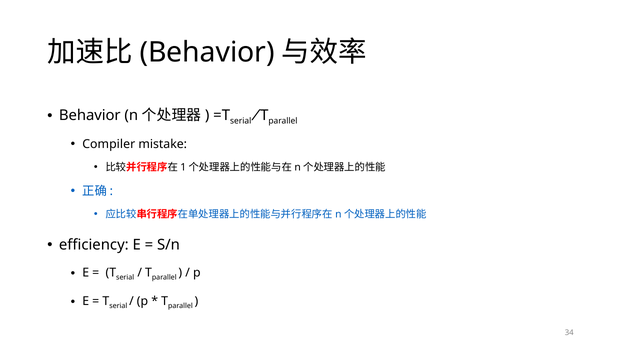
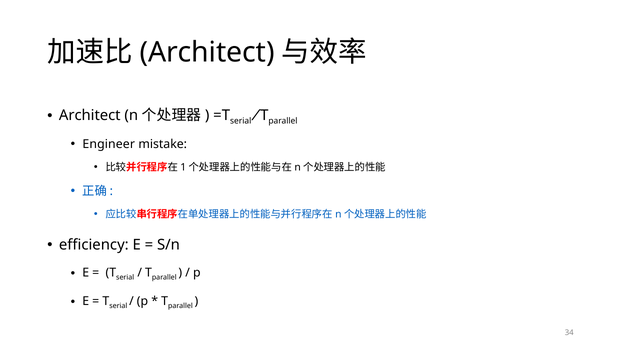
Behavior: Behavior -> Architect (207, 52)
Behavior: Behavior -> Architect (90, 115)
Compiler: Compiler -> Engineer (109, 144)
